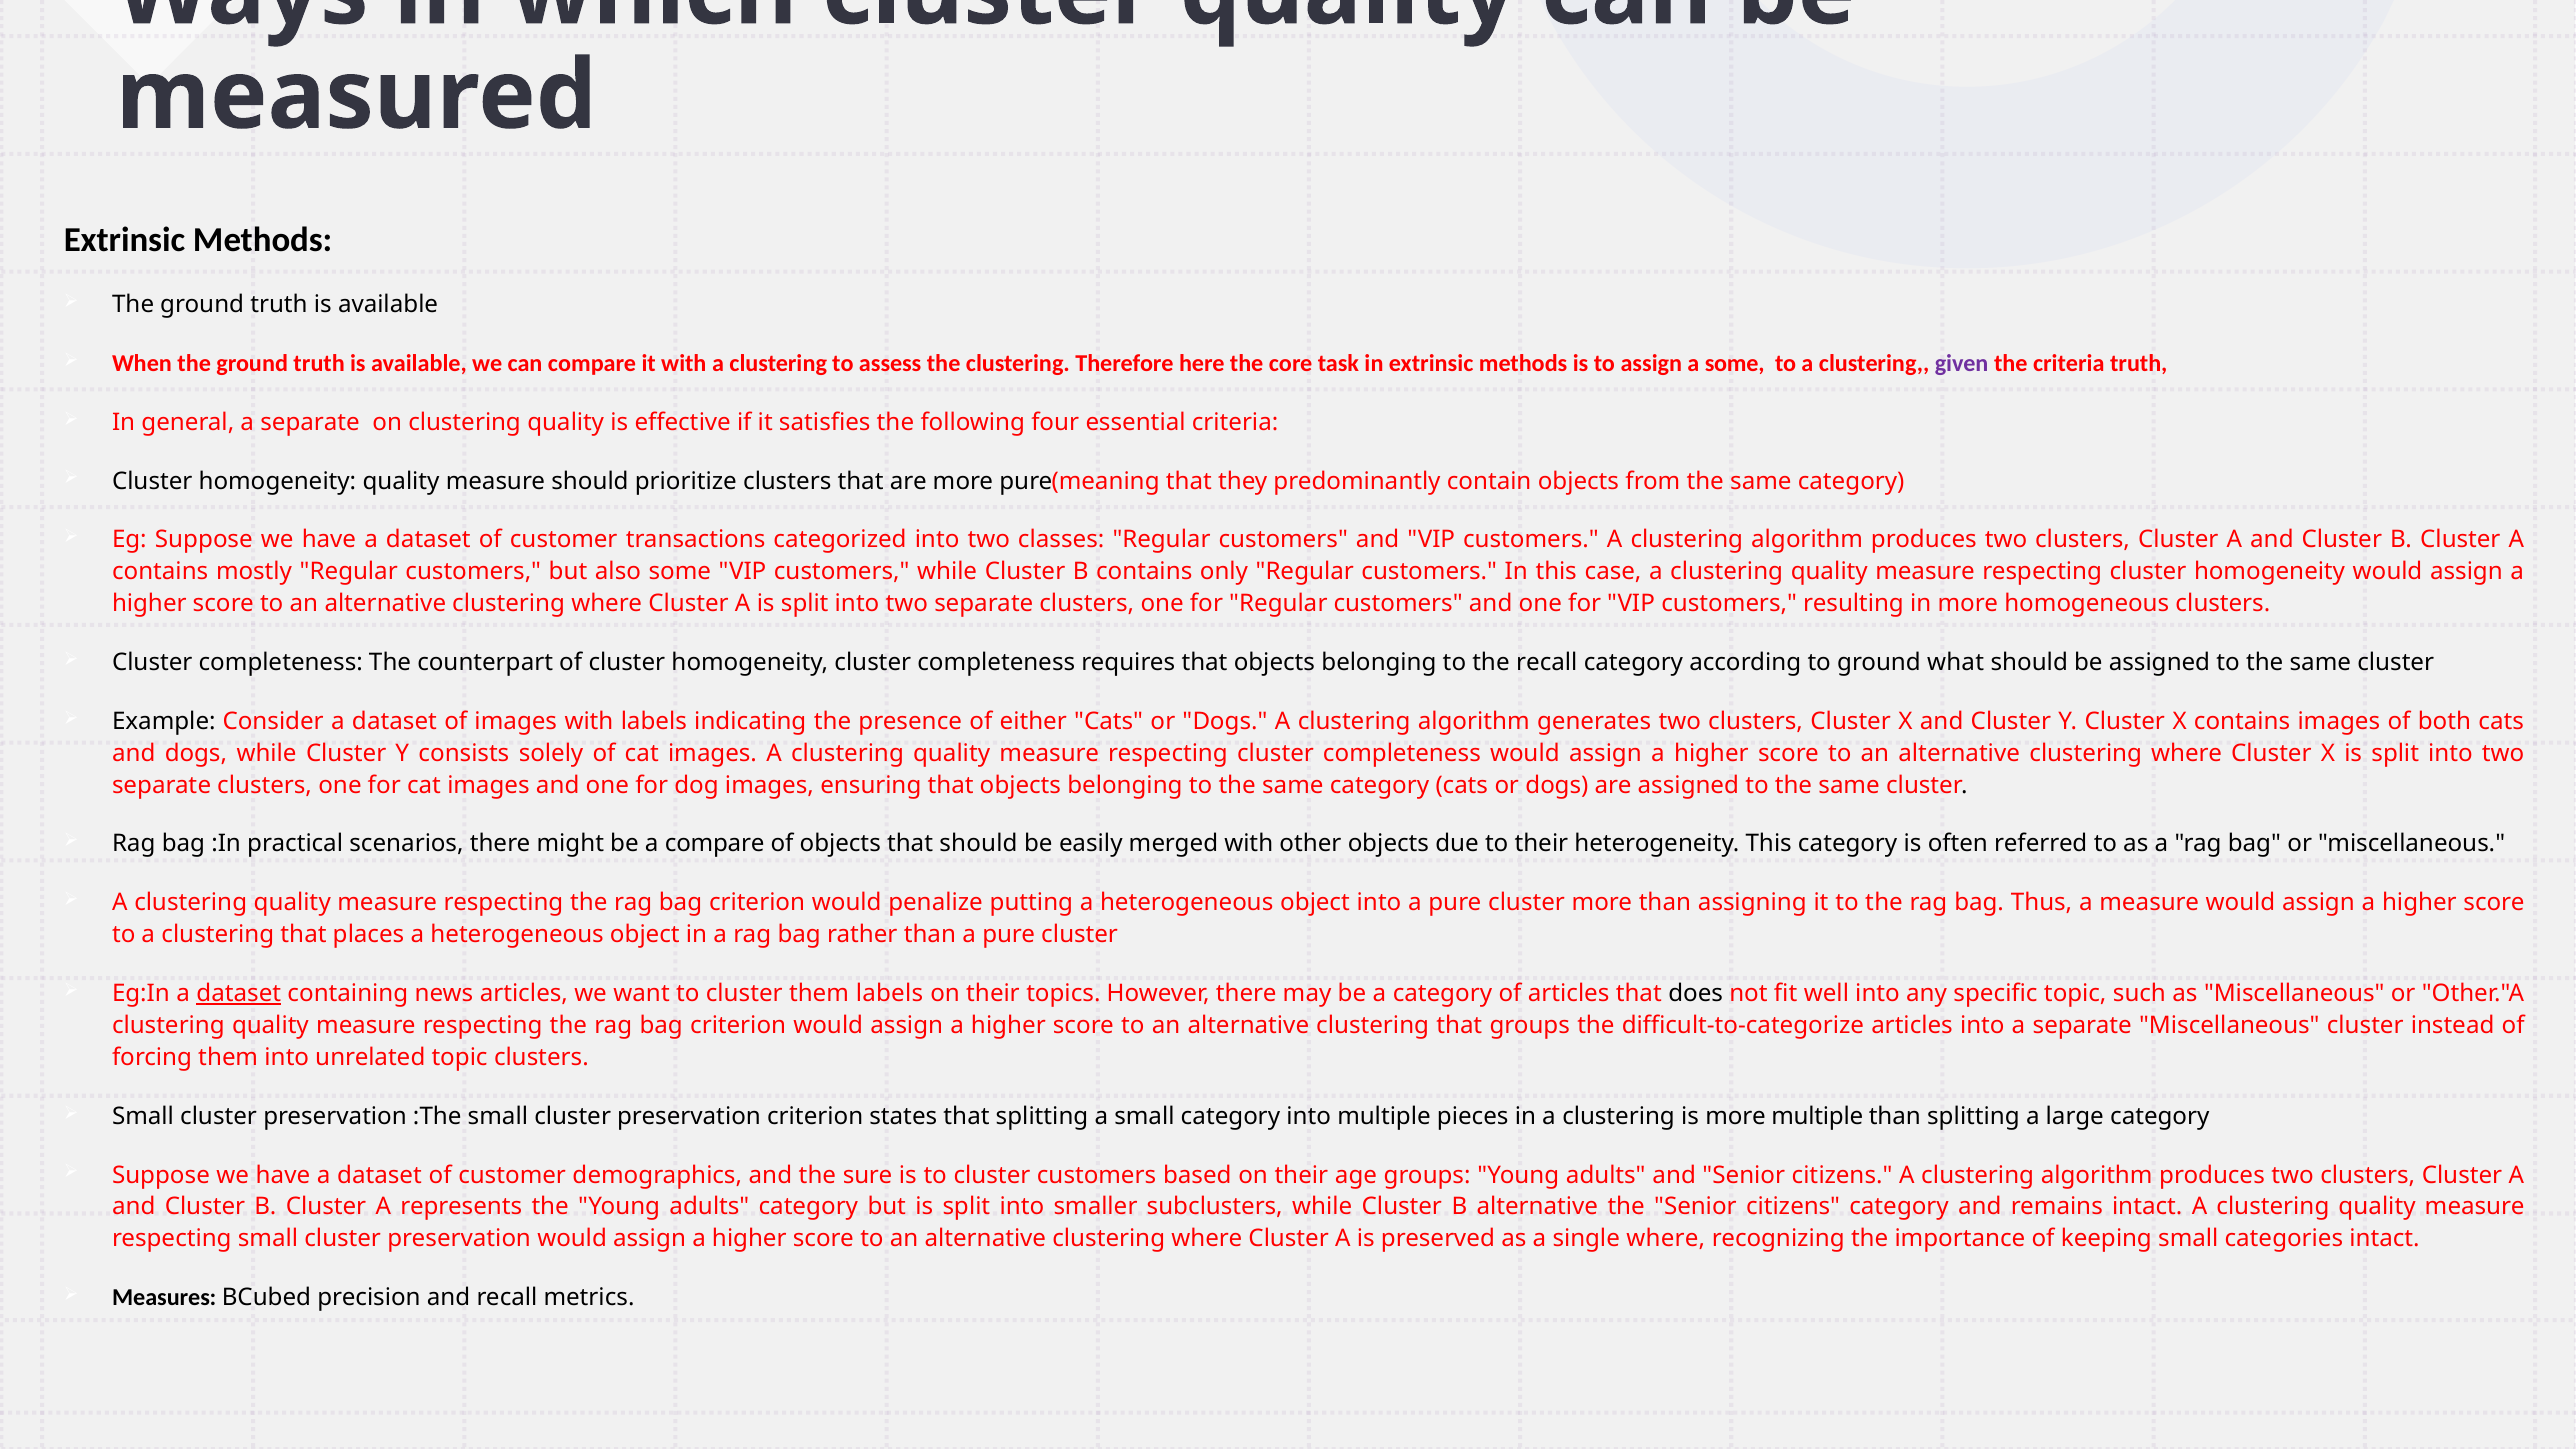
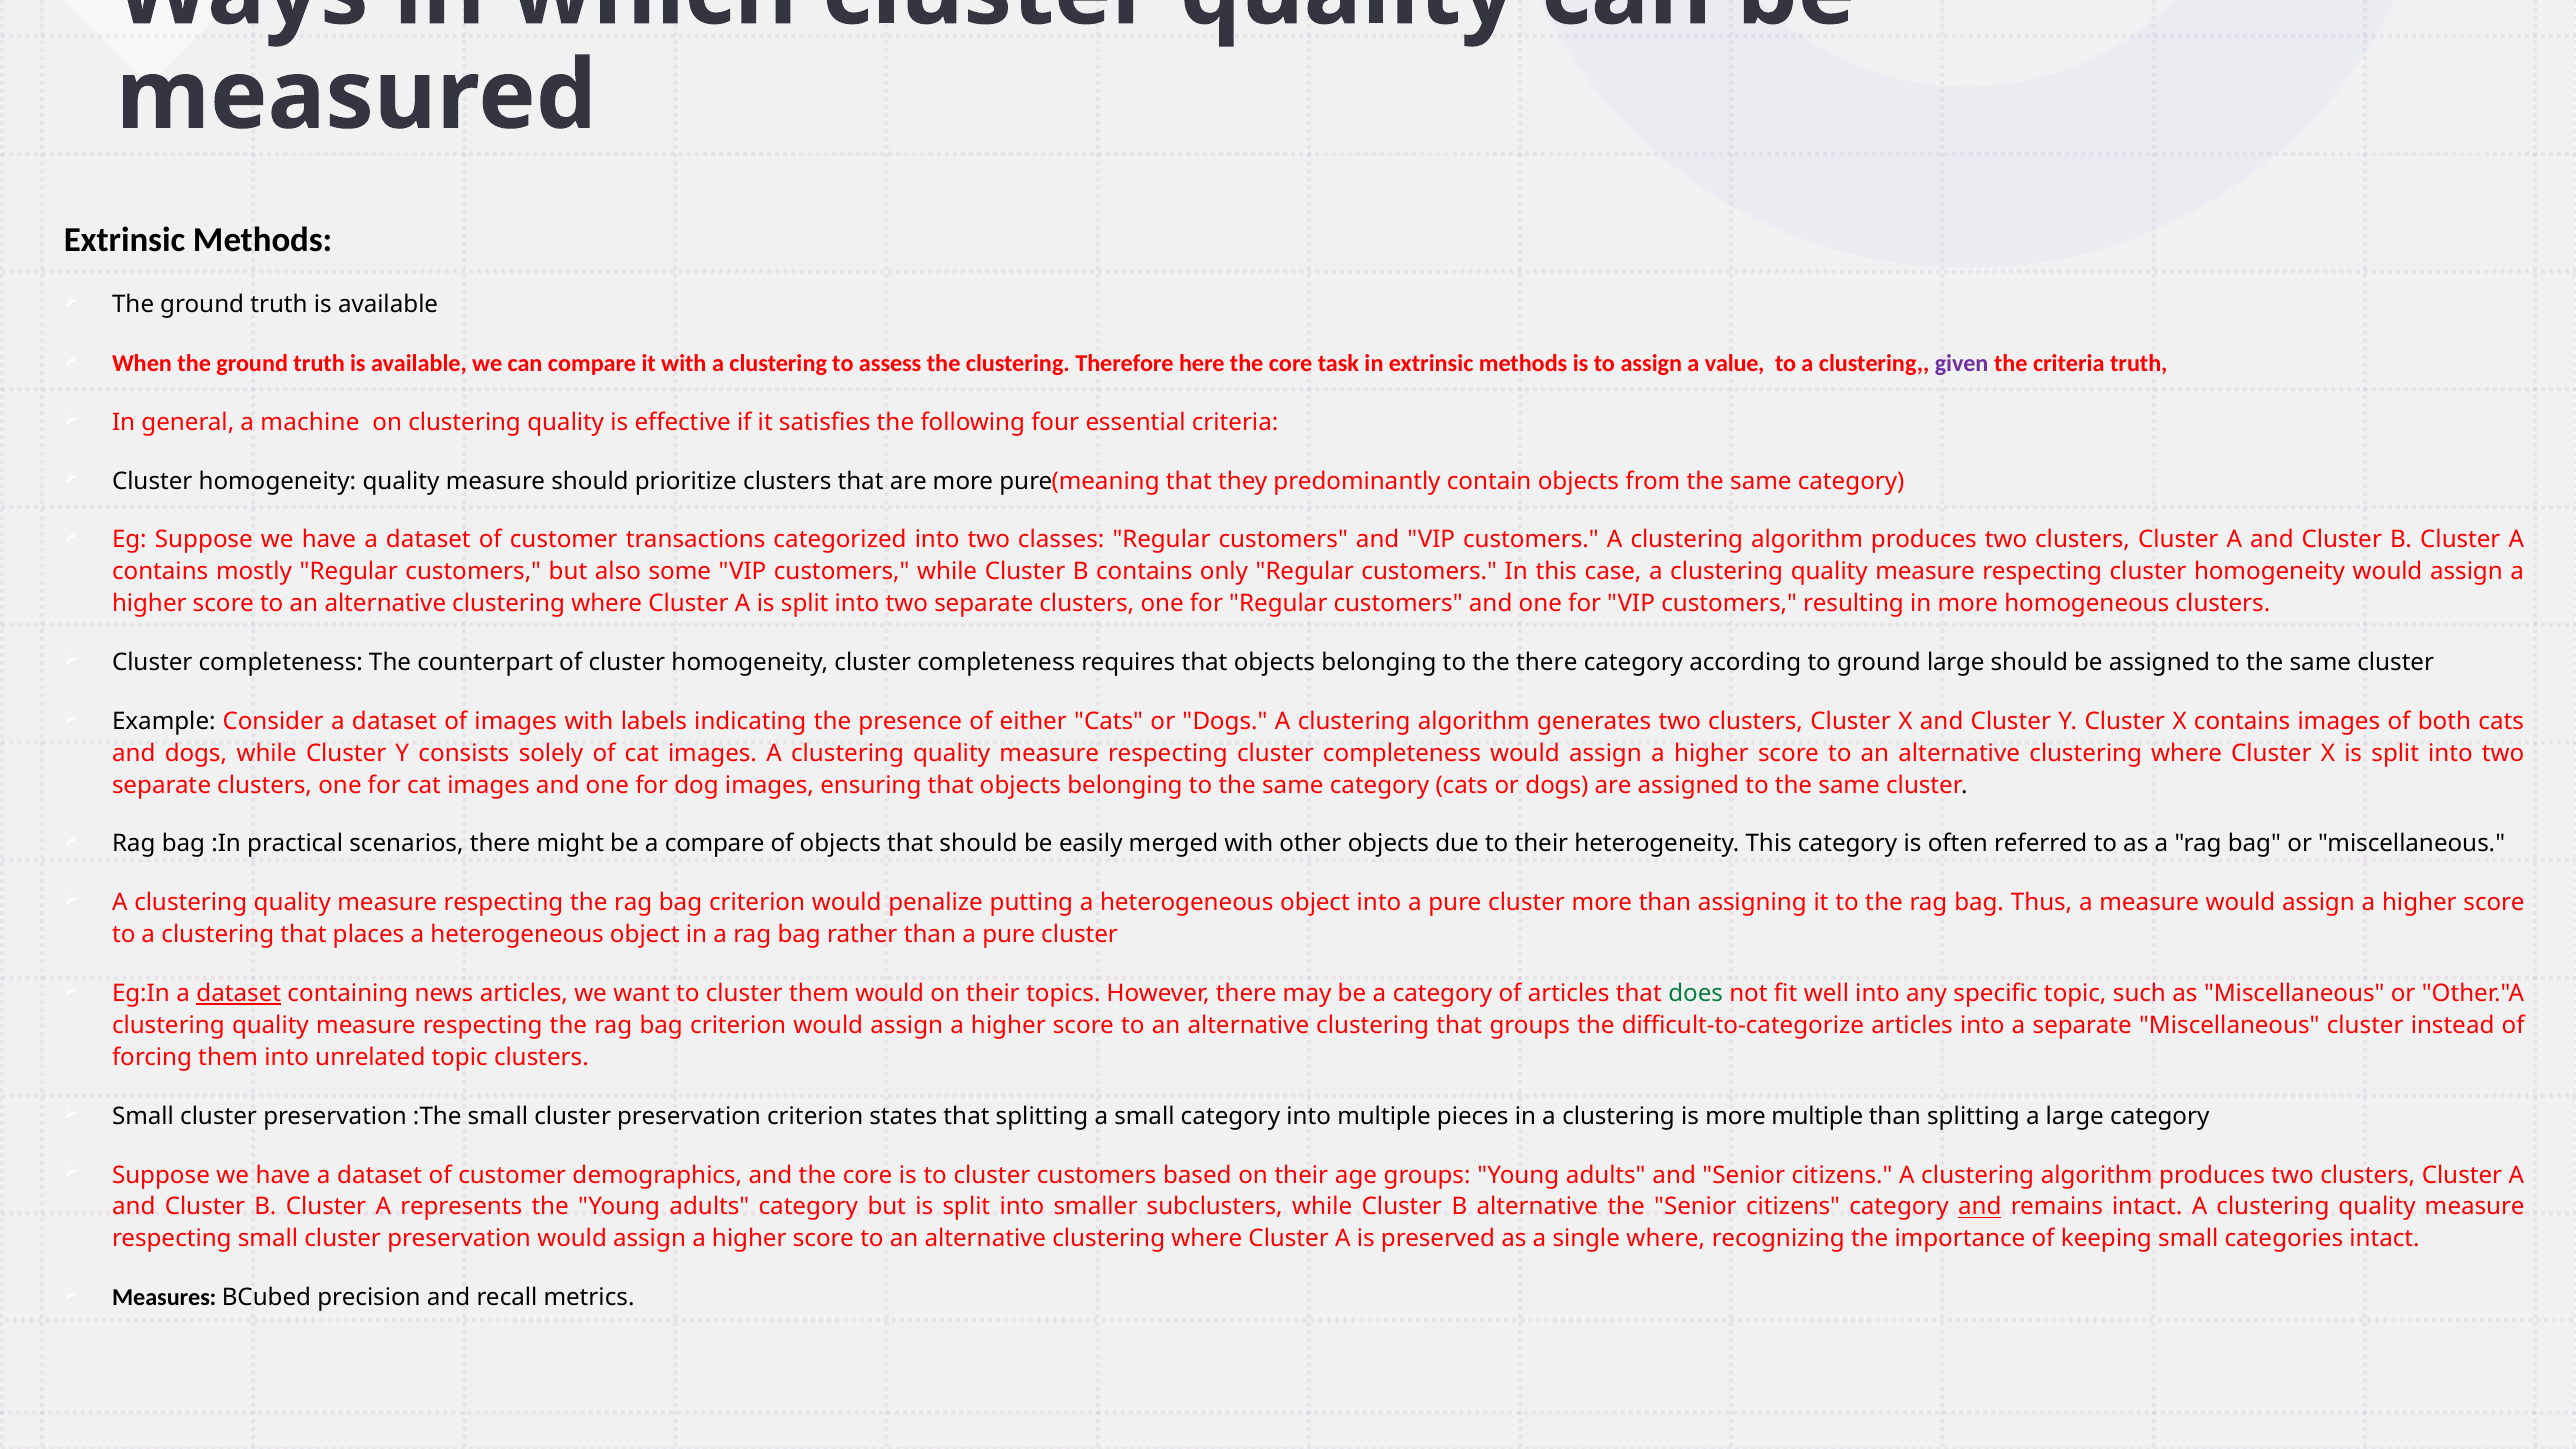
a some: some -> value (1735, 363)
general a separate: separate -> machine (310, 422)
the recall: recall -> there (1547, 663)
ground what: what -> large (1956, 663)
them labels: labels -> would (890, 994)
does colour: black -> green (1696, 994)
and the sure: sure -> core (868, 1175)
and underline: none -> present (1980, 1207)
